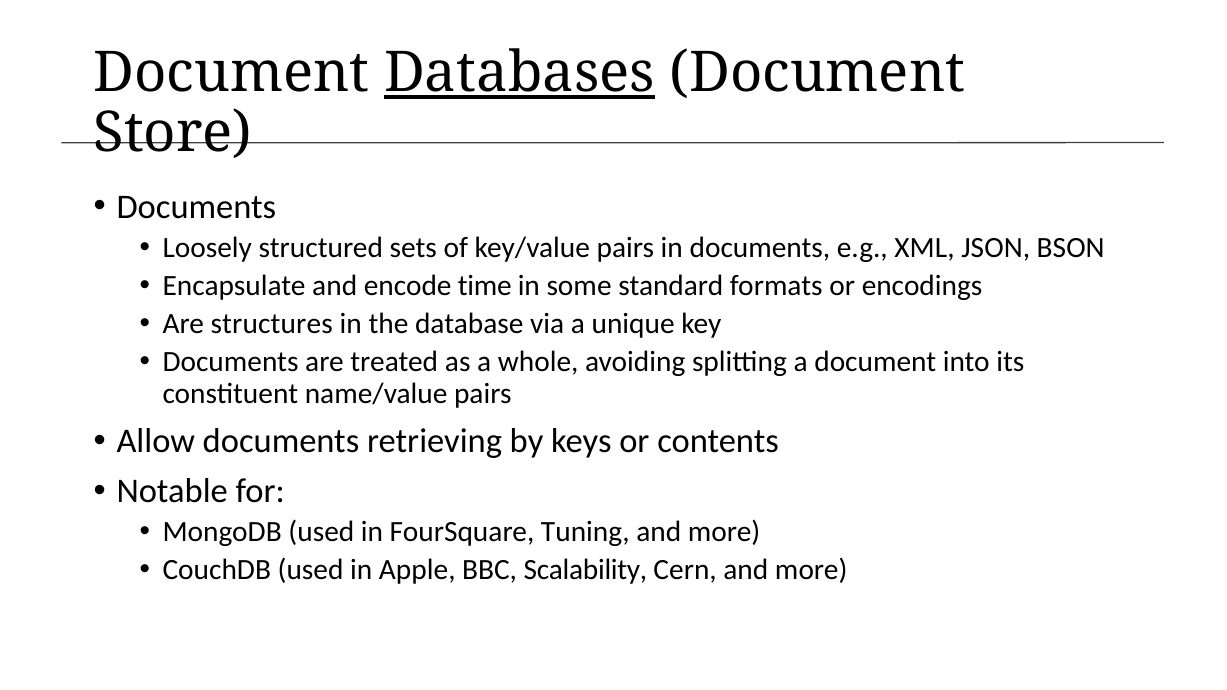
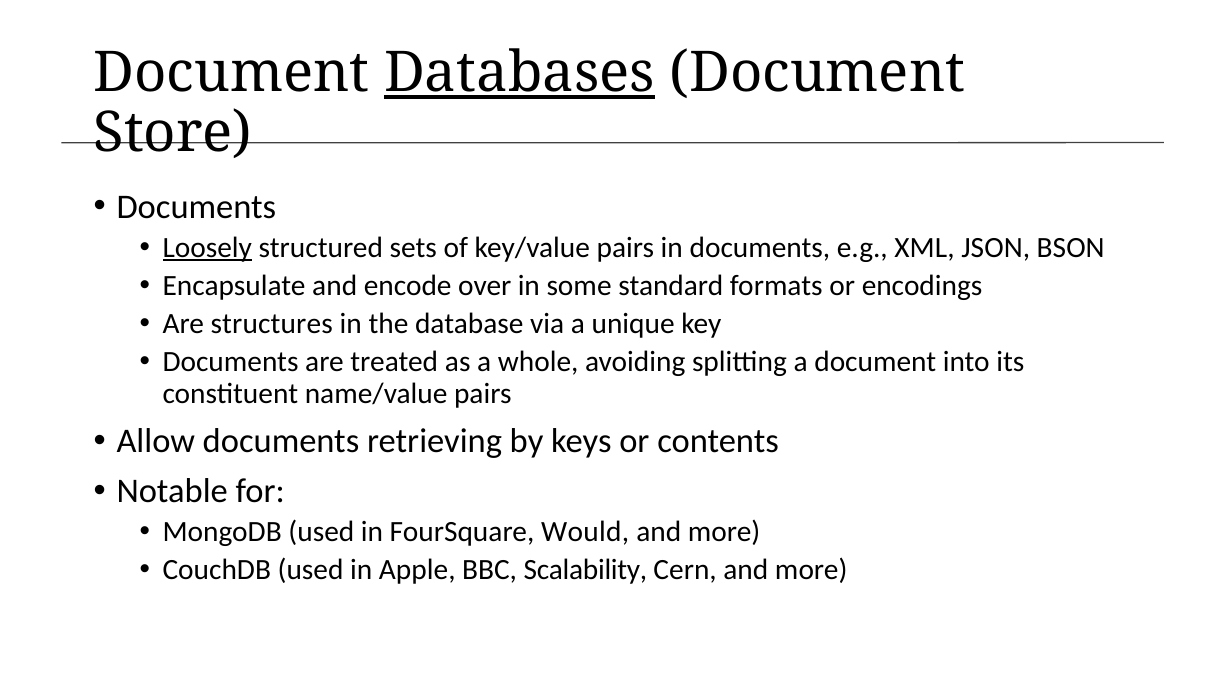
Loosely underline: none -> present (207, 248)
time: time -> over (485, 286)
Tuning: Tuning -> Would (585, 532)
